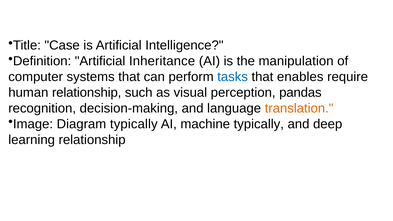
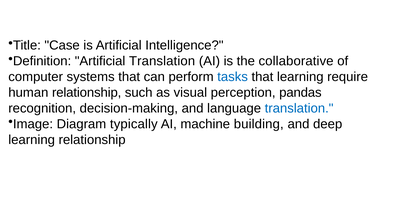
Artificial Inheritance: Inheritance -> Translation (162, 61)
manipulation: manipulation -> collaborative (296, 61)
that enables: enables -> learning (300, 77)
translation colour: orange -> blue (299, 108)
machine typically: typically -> building (259, 124)
